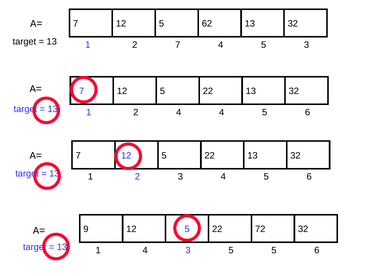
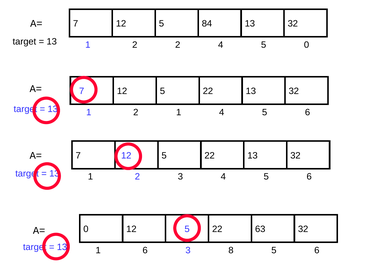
62: 62 -> 84 (207, 24)
2 7: 7 -> 2 (178, 45)
5 3: 3 -> 0 (307, 45)
2 4: 4 -> 1 (179, 112)
A= 9: 9 -> 0 (86, 229)
72: 72 -> 63 (260, 229)
1 4: 4 -> 6 (145, 250)
3 5: 5 -> 8 (231, 250)
